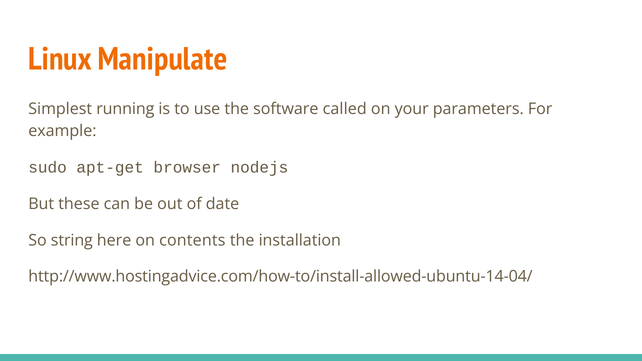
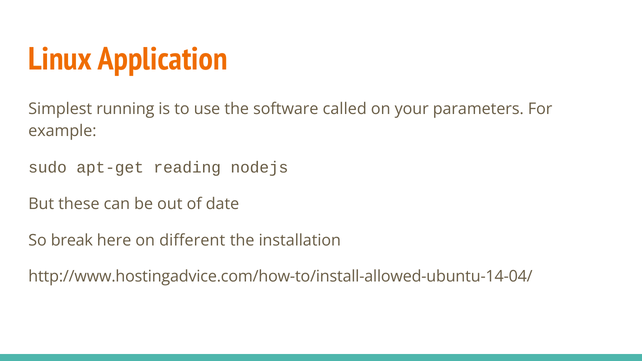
Manipulate: Manipulate -> Application (163, 59)
browser: browser -> reading (187, 168)
string: string -> break (72, 240)
contents: contents -> different (192, 240)
